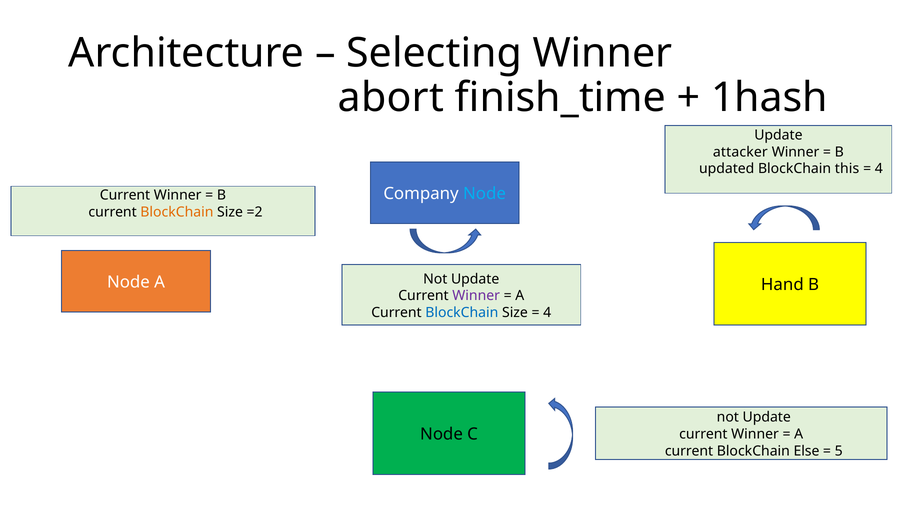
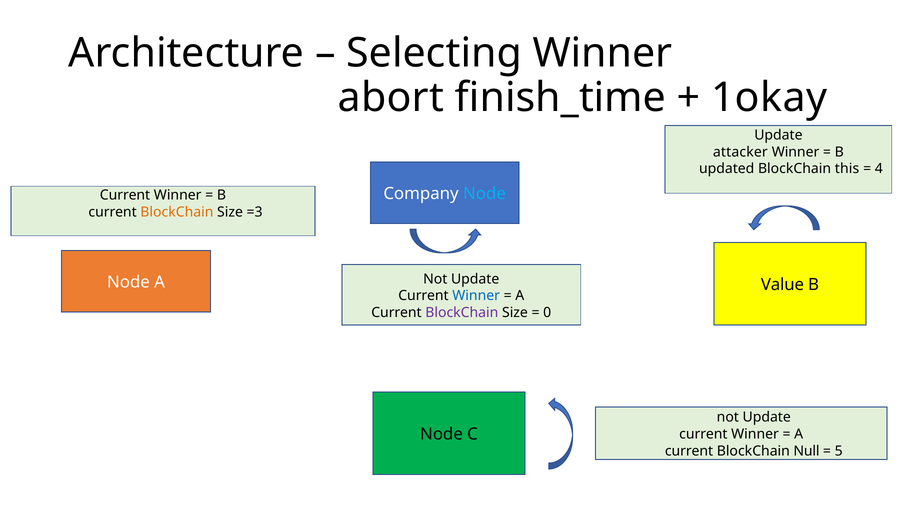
1hash: 1hash -> 1okay (769, 98)
=2: =2 -> =3 (255, 212)
Hand: Hand -> Value (782, 285)
Winner colour: purple -> blue (476, 296)
BlockChain colour: blue -> purple (462, 313)
4: 4 -> 0 (547, 313)
Else: Else -> Null (807, 451)
